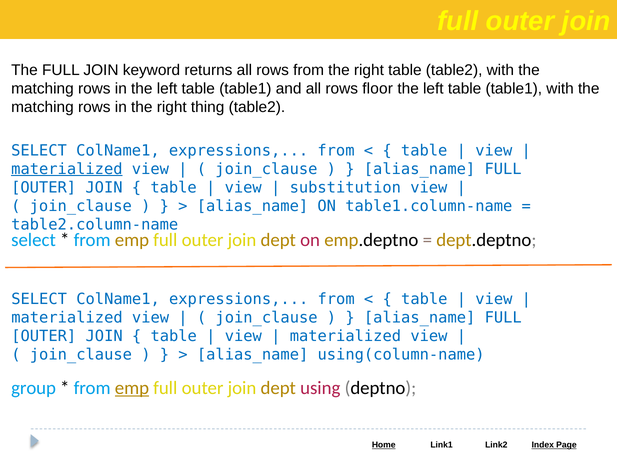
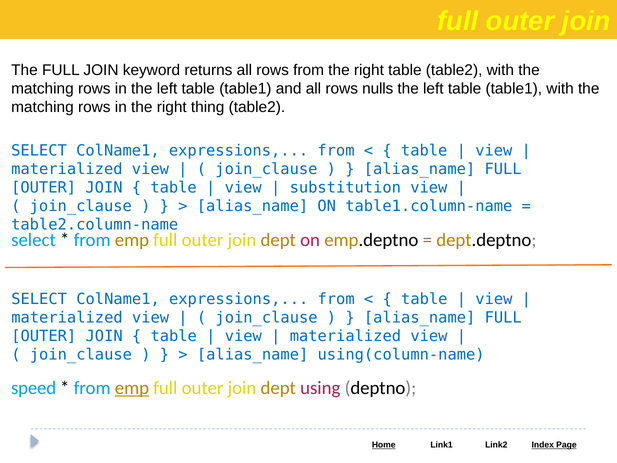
floor: floor -> nulls (378, 88)
materialized underline: present -> none (67, 169)
group: group -> speed (34, 388)
